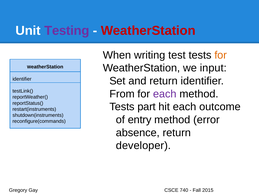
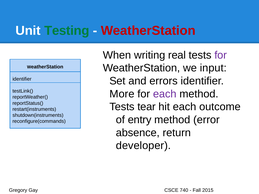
Testing colour: purple -> green (67, 31)
test: test -> real (177, 55)
for colour: orange -> purple (221, 55)
and return: return -> errors (164, 81)
From: From -> More (122, 94)
part: part -> tear (147, 107)
